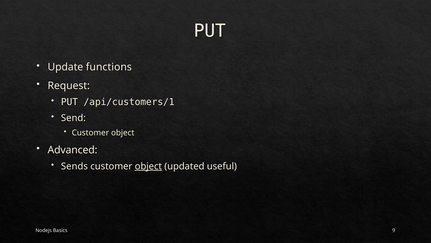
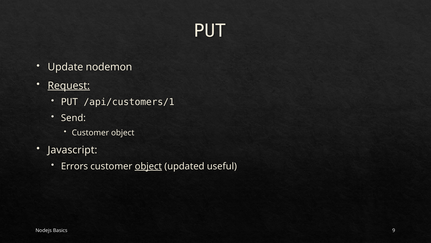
functions: functions -> nodemon (109, 67)
Request underline: none -> present (69, 85)
Advanced: Advanced -> Javascript (72, 150)
Sends: Sends -> Errors (74, 166)
